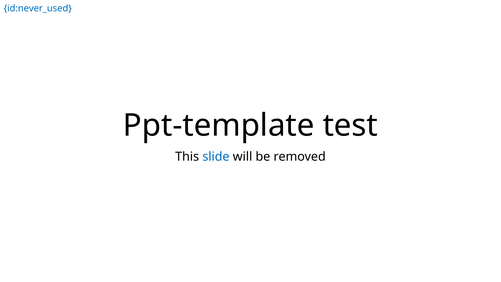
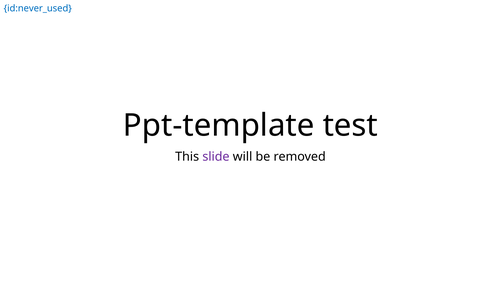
slide colour: blue -> purple (216, 157)
